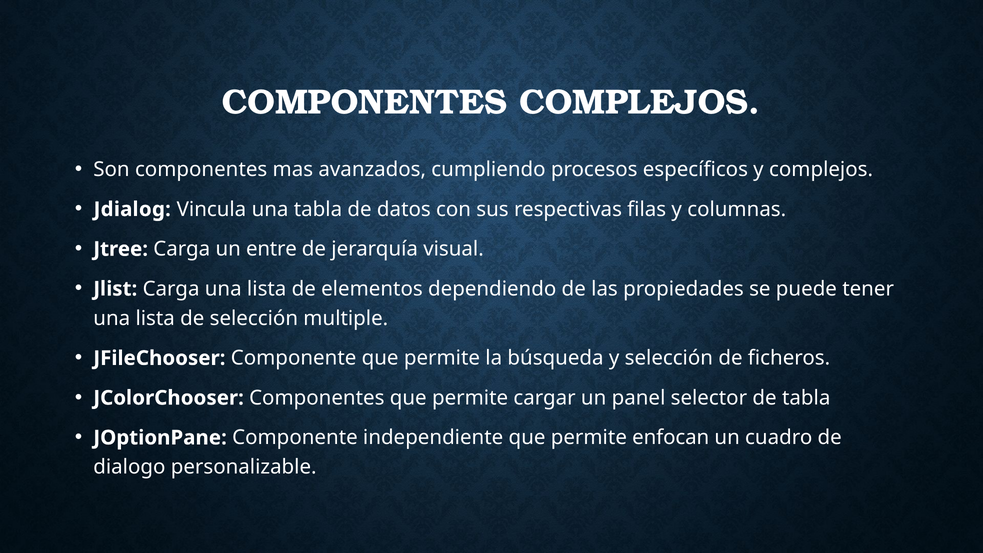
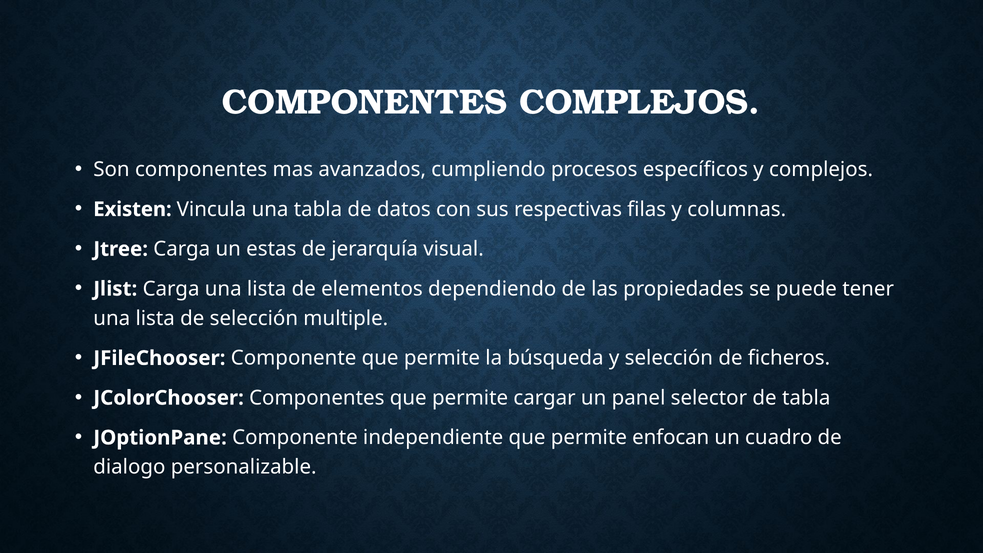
Jdialog: Jdialog -> Existen (132, 209)
entre: entre -> estas (271, 249)
